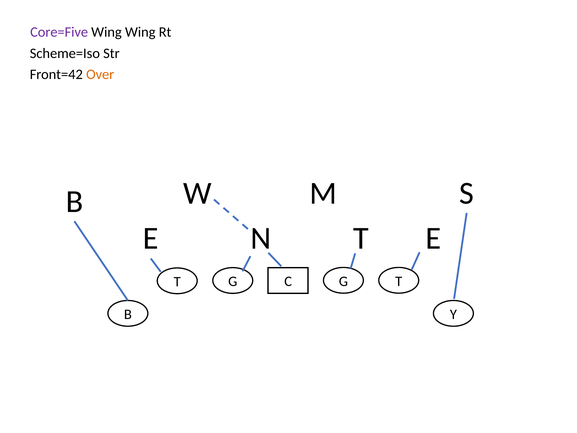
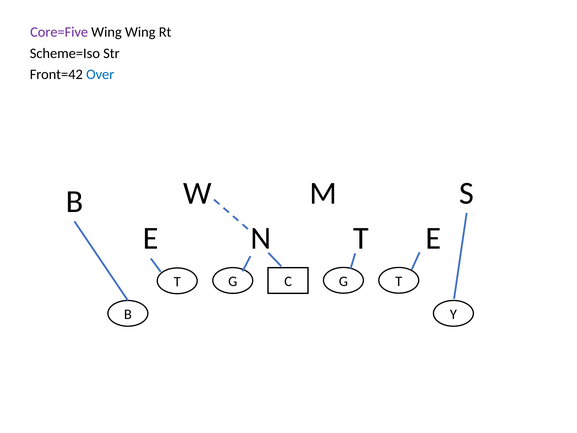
Over colour: orange -> blue (100, 74)
